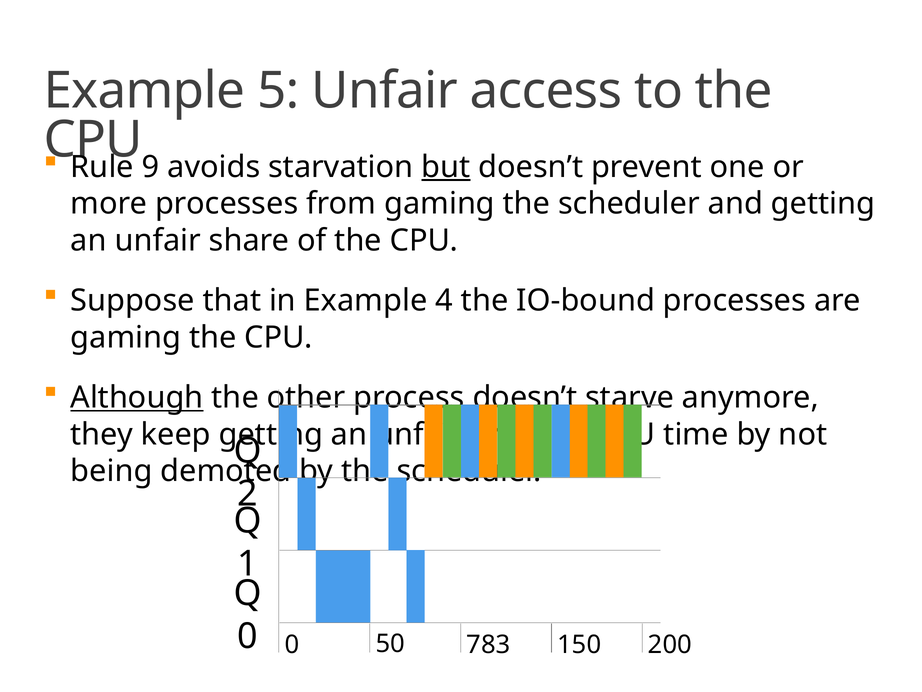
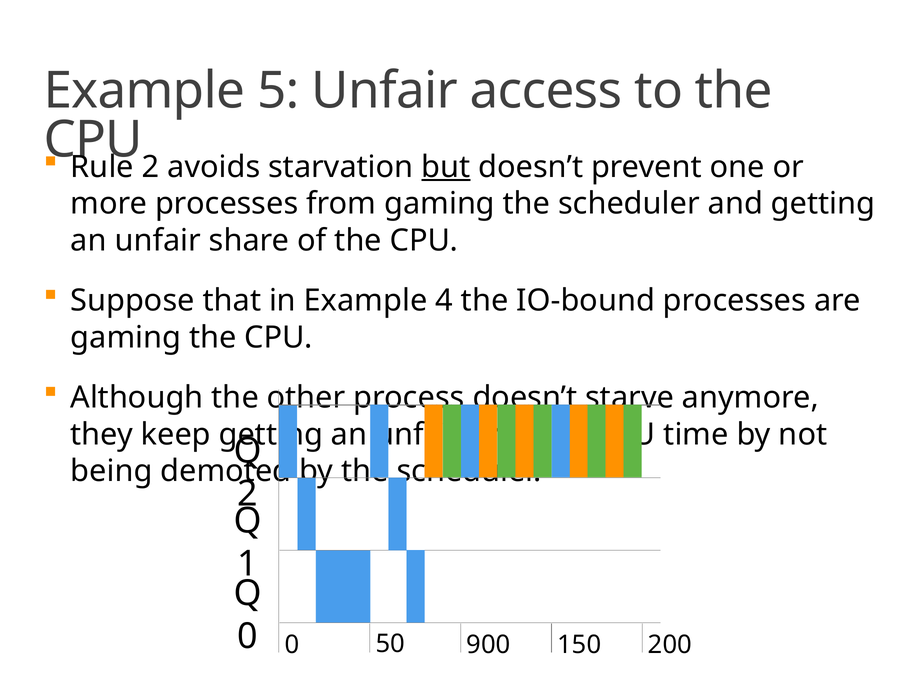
9: 9 -> 2 (150, 167)
Although underline: present -> none (137, 397)
783: 783 -> 900 (488, 644)
